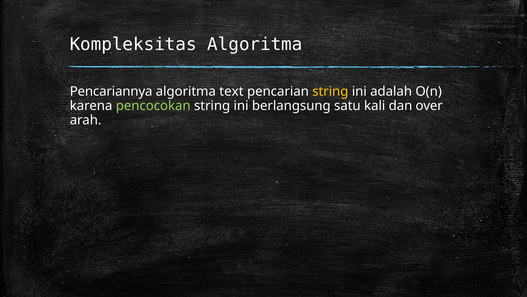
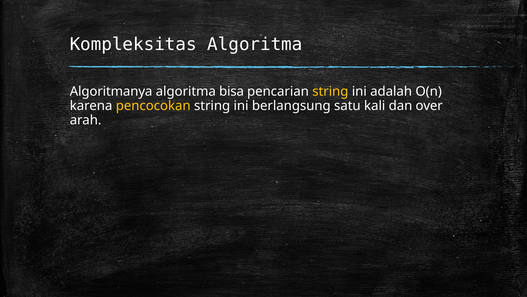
Pencariannya: Pencariannya -> Algoritmanya (111, 91)
text: text -> bisa (232, 91)
pencocokan colour: light green -> yellow (153, 106)
